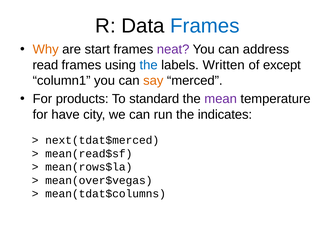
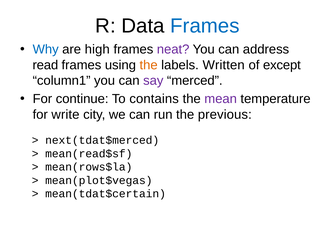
Why colour: orange -> blue (46, 49)
start: start -> high (97, 49)
the colour: blue -> orange (149, 65)
say colour: orange -> purple (153, 81)
products: products -> continue (82, 99)
standard: standard -> contains (154, 99)
have: have -> write (65, 115)
indicates: indicates -> previous (225, 115)
mean(over$vegas: mean(over$vegas -> mean(plot$vegas (99, 181)
mean(tdat$columns: mean(tdat$columns -> mean(tdat$certain (106, 194)
